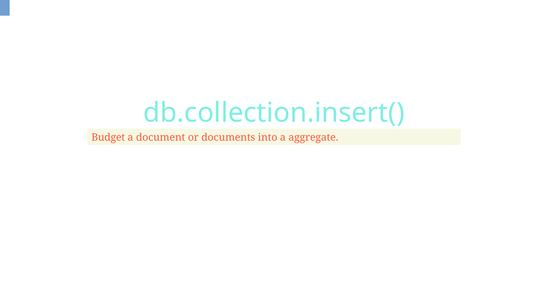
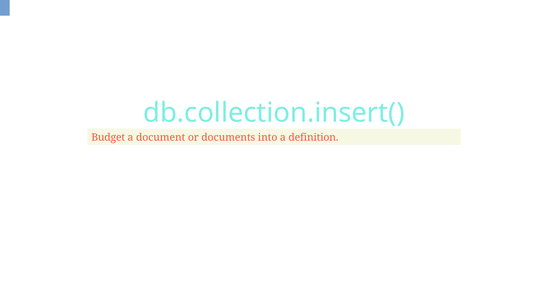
aggregate: aggregate -> definition (313, 138)
